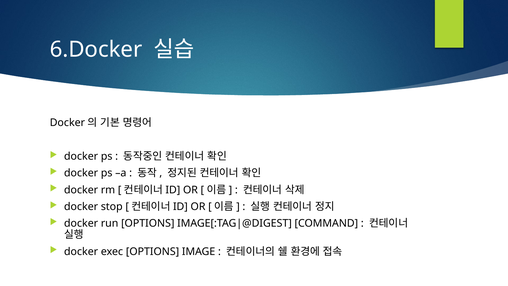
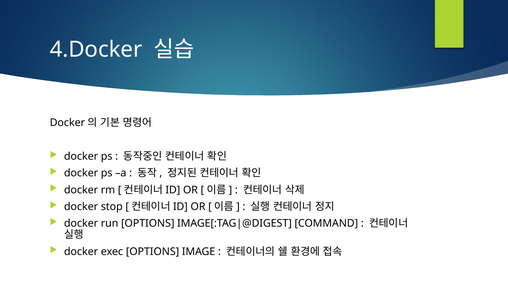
6.Docker: 6.Docker -> 4.Docker (96, 50)
